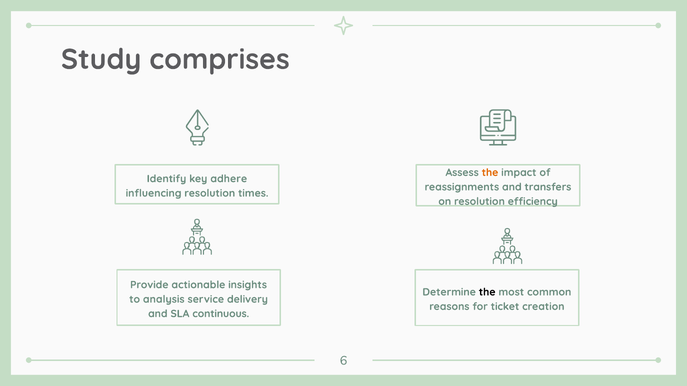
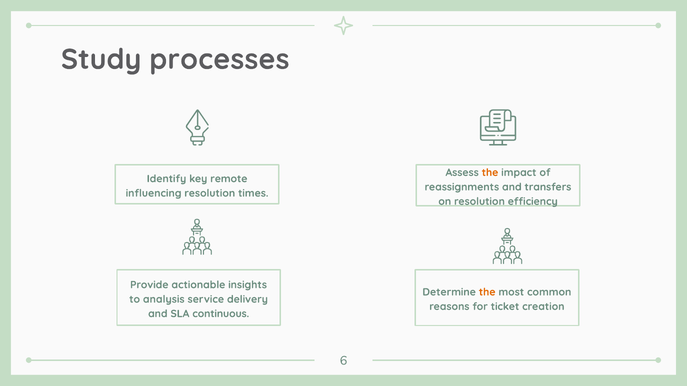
comprises: comprises -> processes (219, 59)
adhere: adhere -> remote (229, 179)
the colour: black -> orange (487, 292)
